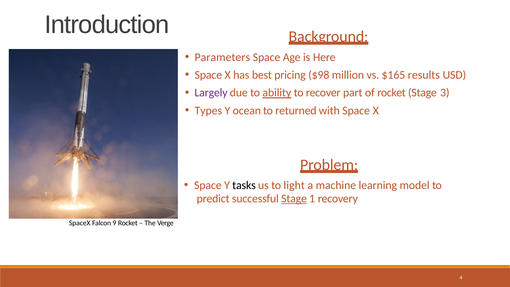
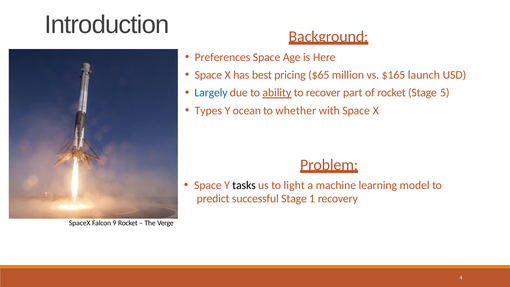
Parameters: Parameters -> Preferences (222, 57)
$98: $98 -> $65 (319, 75)
results: results -> launch (424, 75)
Largely colour: purple -> blue (211, 93)
3: 3 -> 5 (445, 93)
returned: returned -> whether (296, 111)
Stage underline: present -> none (294, 198)
